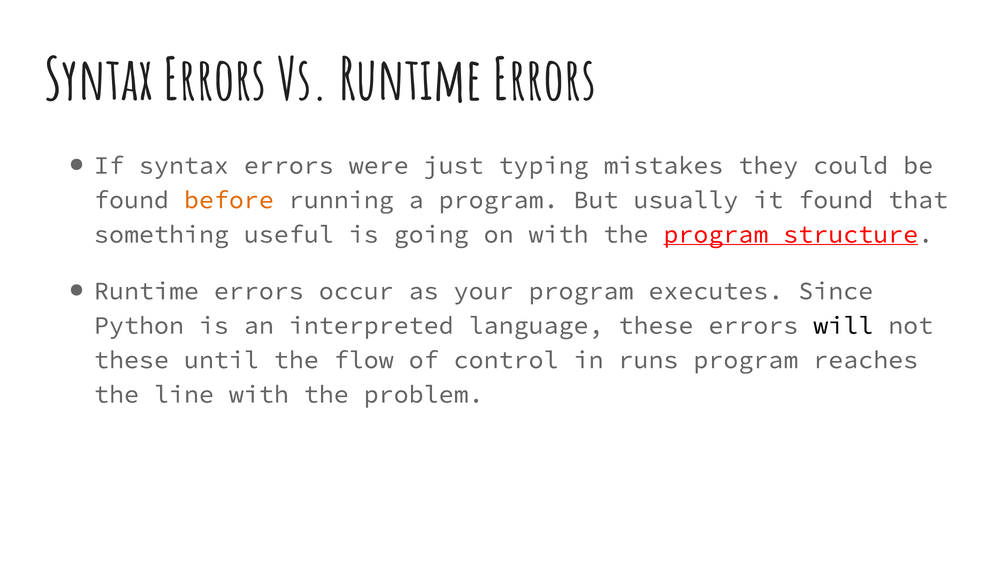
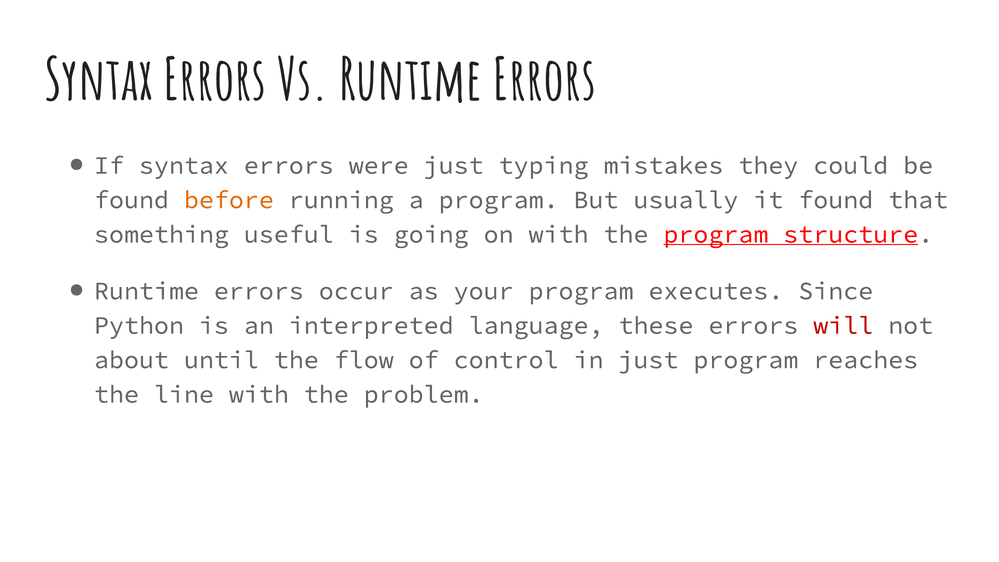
will colour: black -> red (843, 325)
these: these -> about (131, 360)
in runs: runs -> just (648, 360)
